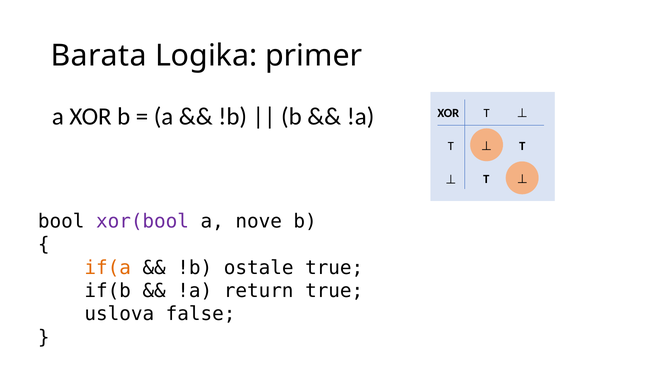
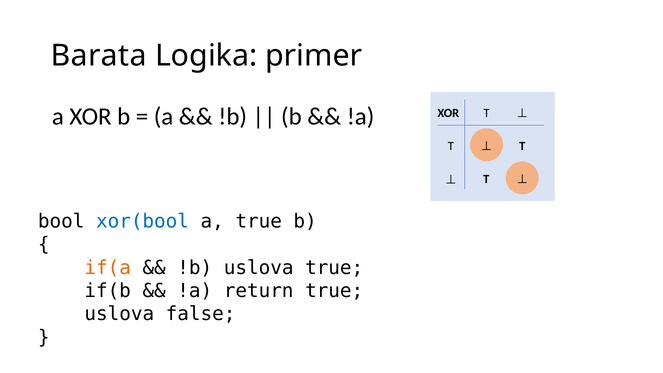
xor(bool colour: purple -> blue (143, 221)
a nove: nove -> true (259, 221)
!b ostale: ostale -> uslova (259, 268)
